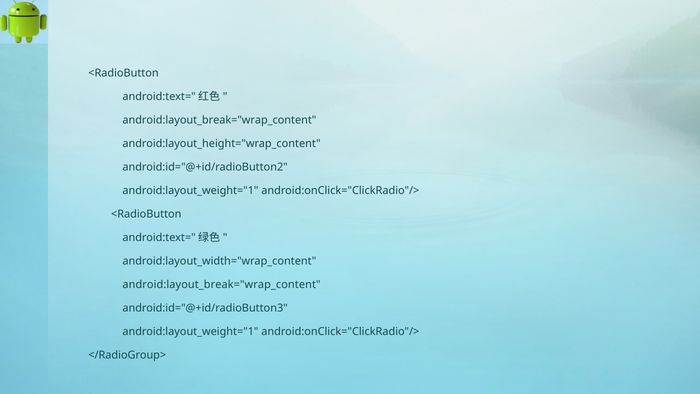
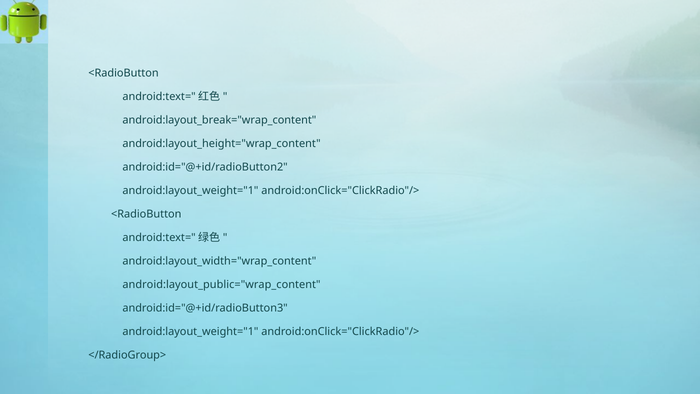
android:layout_break="wrap_content: android:layout_break="wrap_content -> android:layout_public="wrap_content (221, 284)
